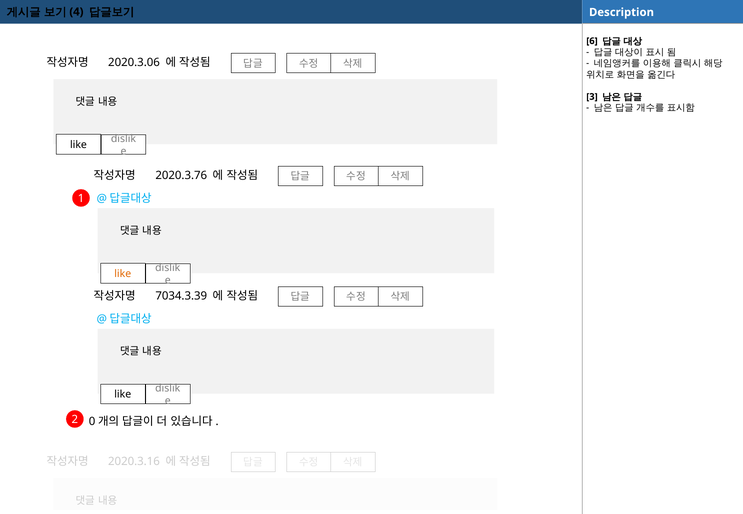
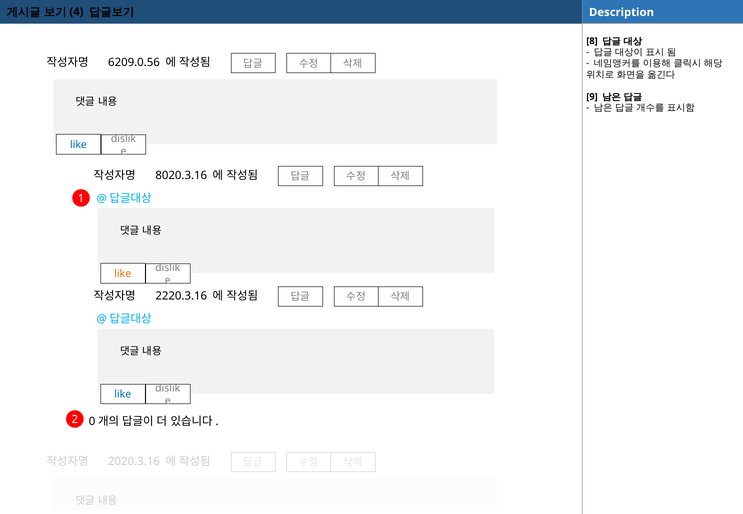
6: 6 -> 8 (592, 41)
2020.3.06: 2020.3.06 -> 6209.0.56 (134, 63)
3: 3 -> 9 (592, 97)
like colour: black -> blue (78, 145)
2020.3.76: 2020.3.76 -> 8020.3.16 (181, 176)
7034.3.39: 7034.3.39 -> 2220.3.16 (181, 296)
like colour: black -> blue (123, 395)
